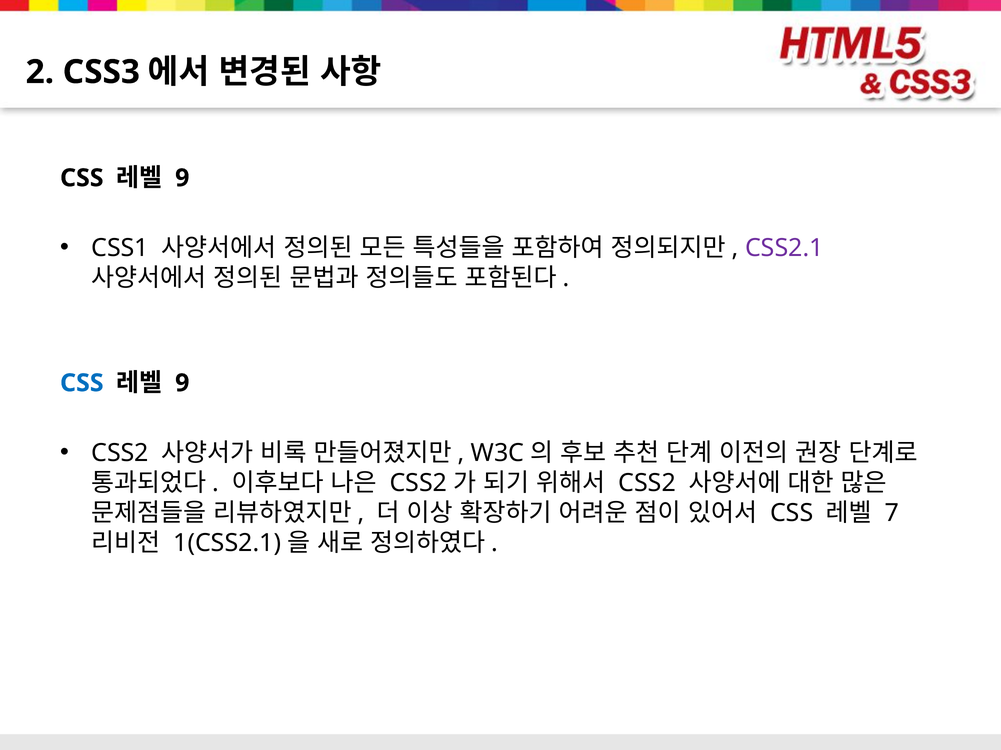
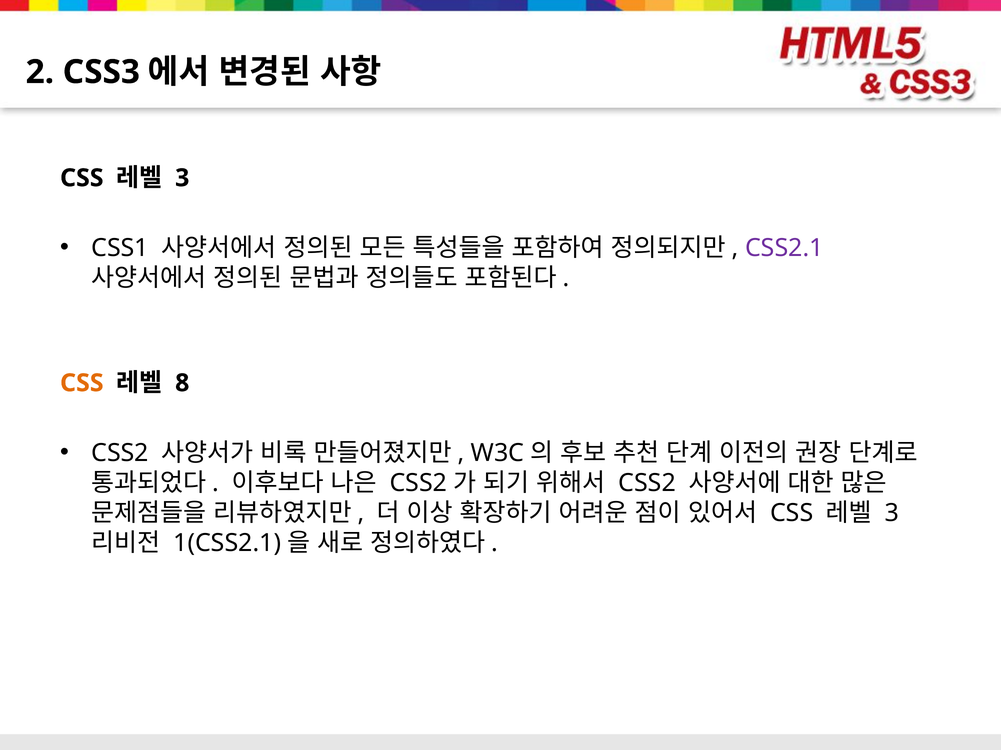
9: 9 -> 3 (182, 178)
CSS colour: blue -> orange (82, 383)
9: 9 -> 8 (182, 383)
7: 7 -> 3 (892, 513)
